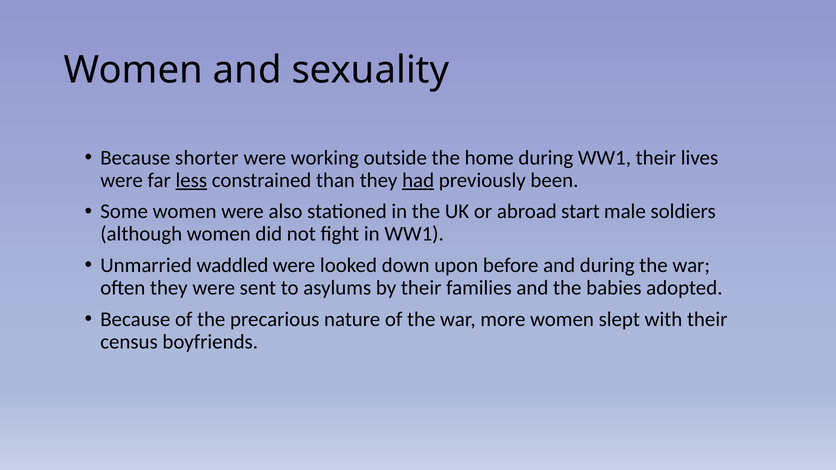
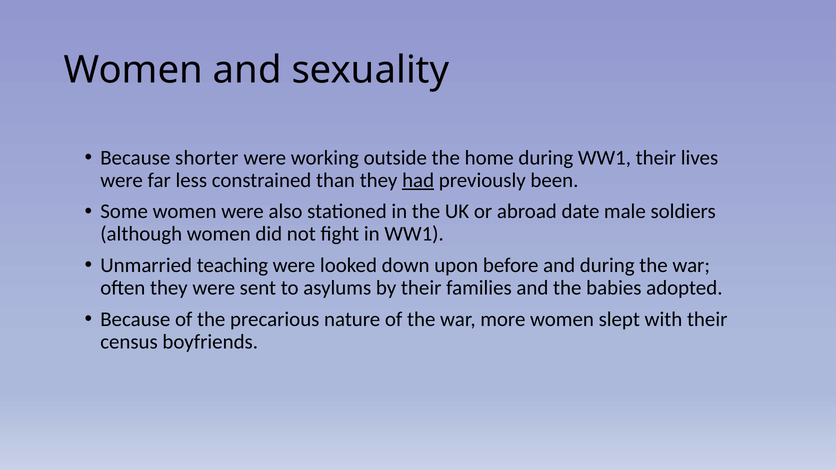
less underline: present -> none (191, 180)
start: start -> date (581, 212)
waddled: waddled -> teaching (232, 265)
